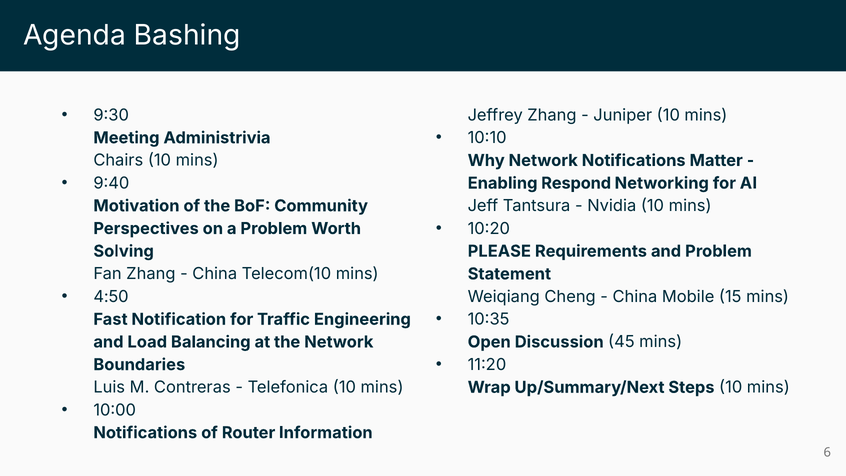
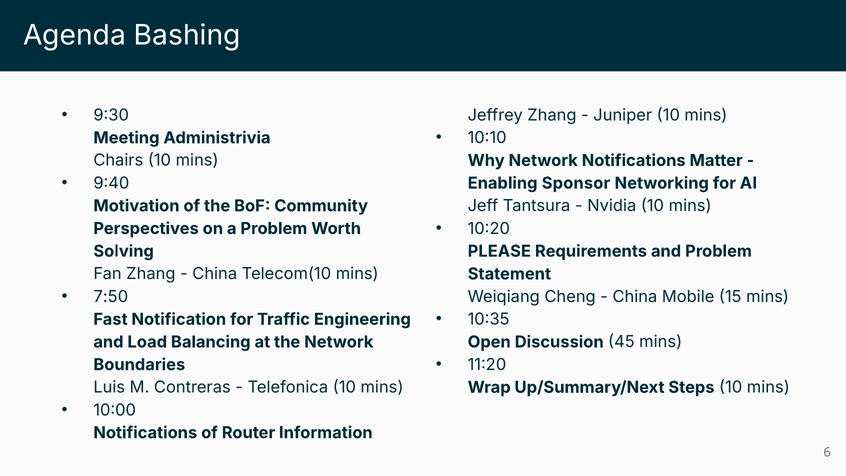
Respond: Respond -> Sponsor (576, 183)
4:50: 4:50 -> 7:50 (111, 297)
